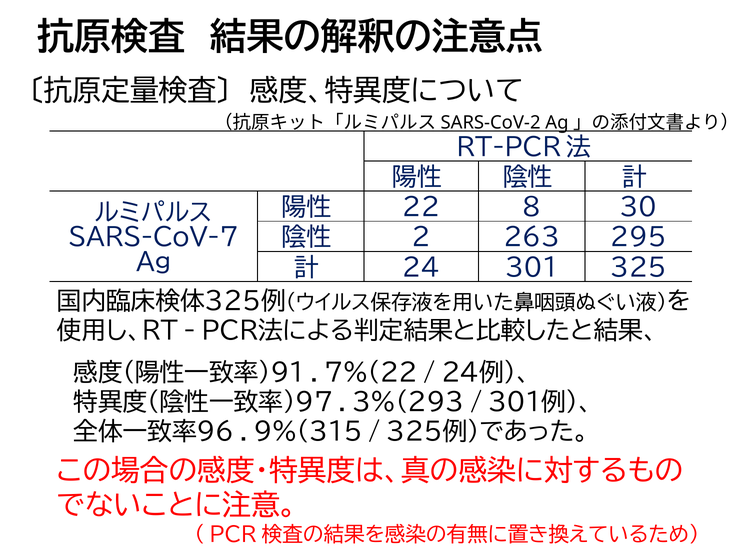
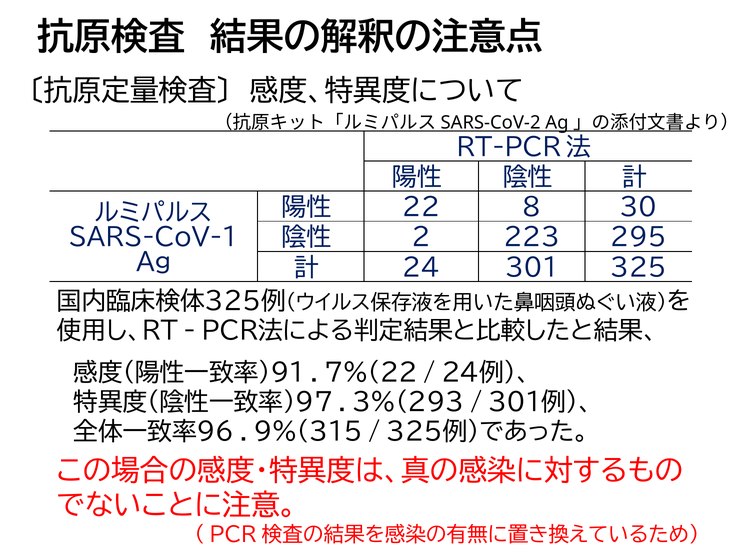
SARS-CoV-7: SARS-CoV-7 -> SARS-CoV-1 (153, 238)
263: 263 -> 223 (532, 238)
